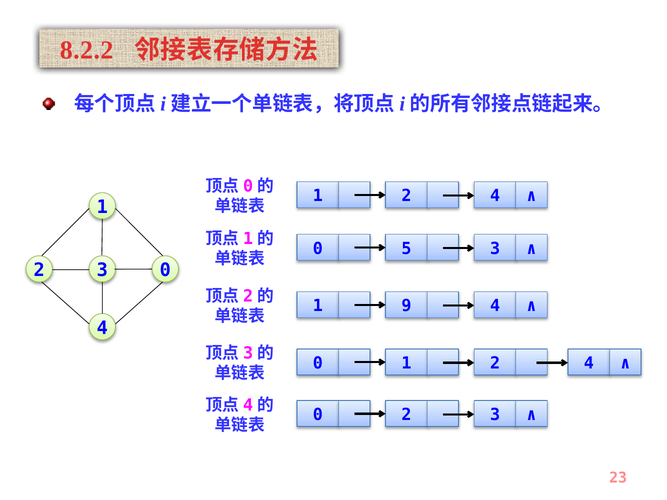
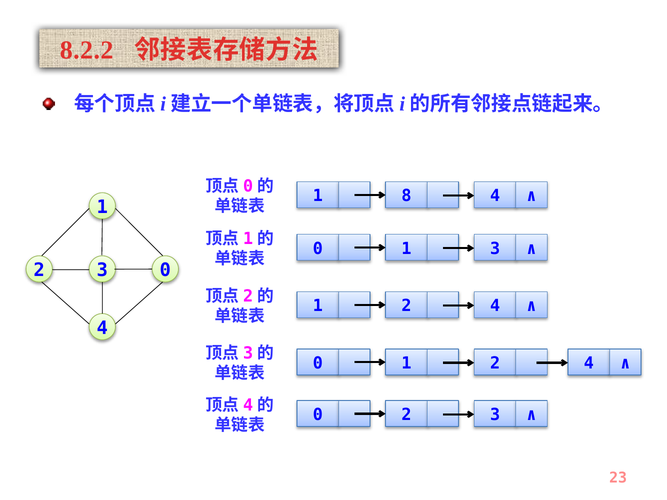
2: 2 -> 8 (406, 196)
5: 5 -> 1 (406, 249)
9: 9 -> 2 (406, 306)
